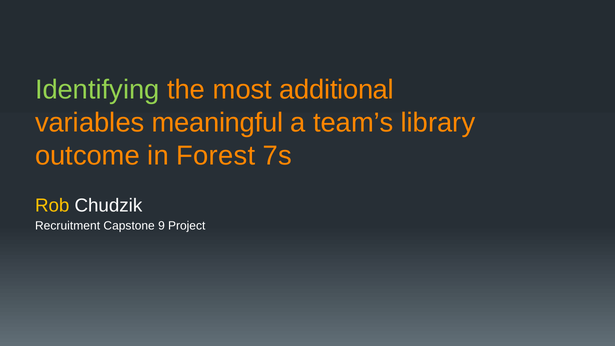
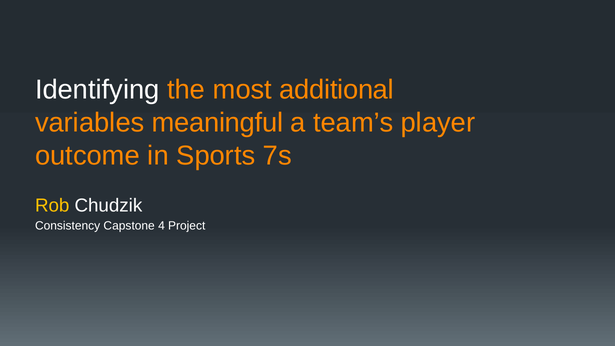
Identifying colour: light green -> white (97, 90)
library: library -> player (438, 123)
Forest: Forest -> Sports (216, 156)
Recruitment: Recruitment -> Consistency (68, 226)
9: 9 -> 4 (161, 226)
